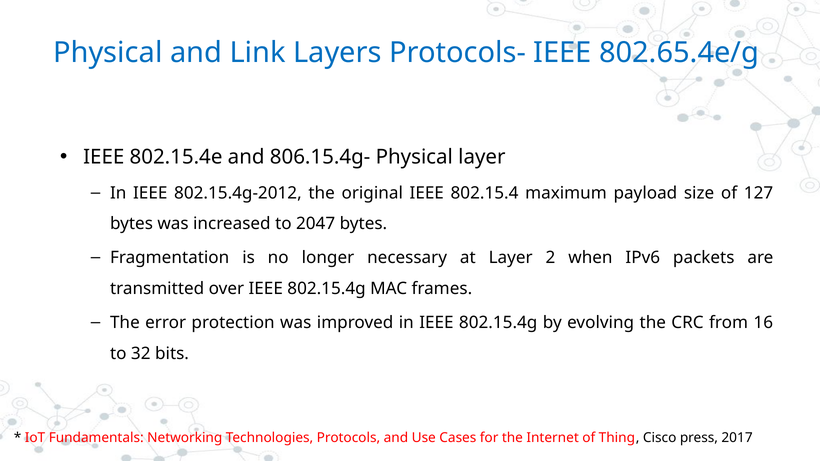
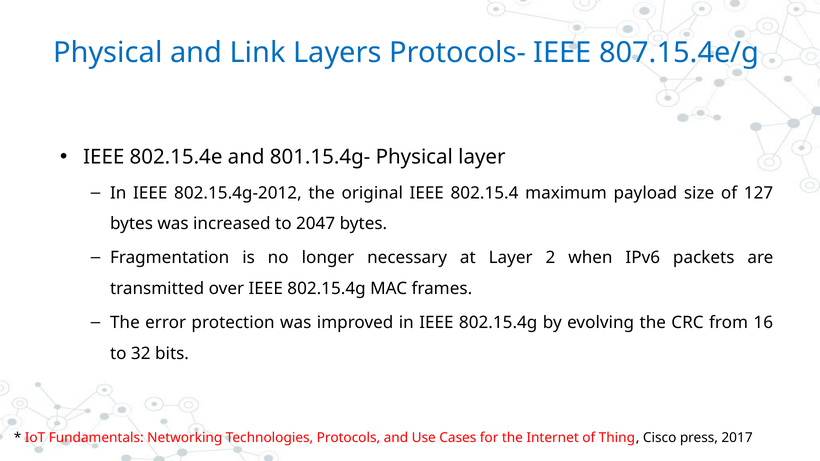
802.65.4e/g: 802.65.4e/g -> 807.15.4e/g (679, 53)
806.15.4g-: 806.15.4g- -> 801.15.4g- (320, 157)
